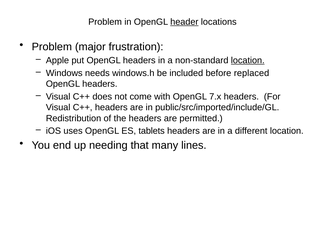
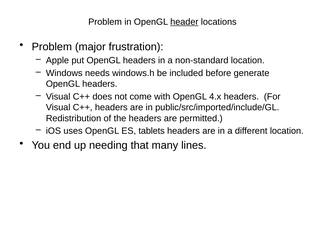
location underline: present -> none (248, 60)
replaced: replaced -> generate (252, 73)
7.x: 7.x -> 4.x (215, 97)
